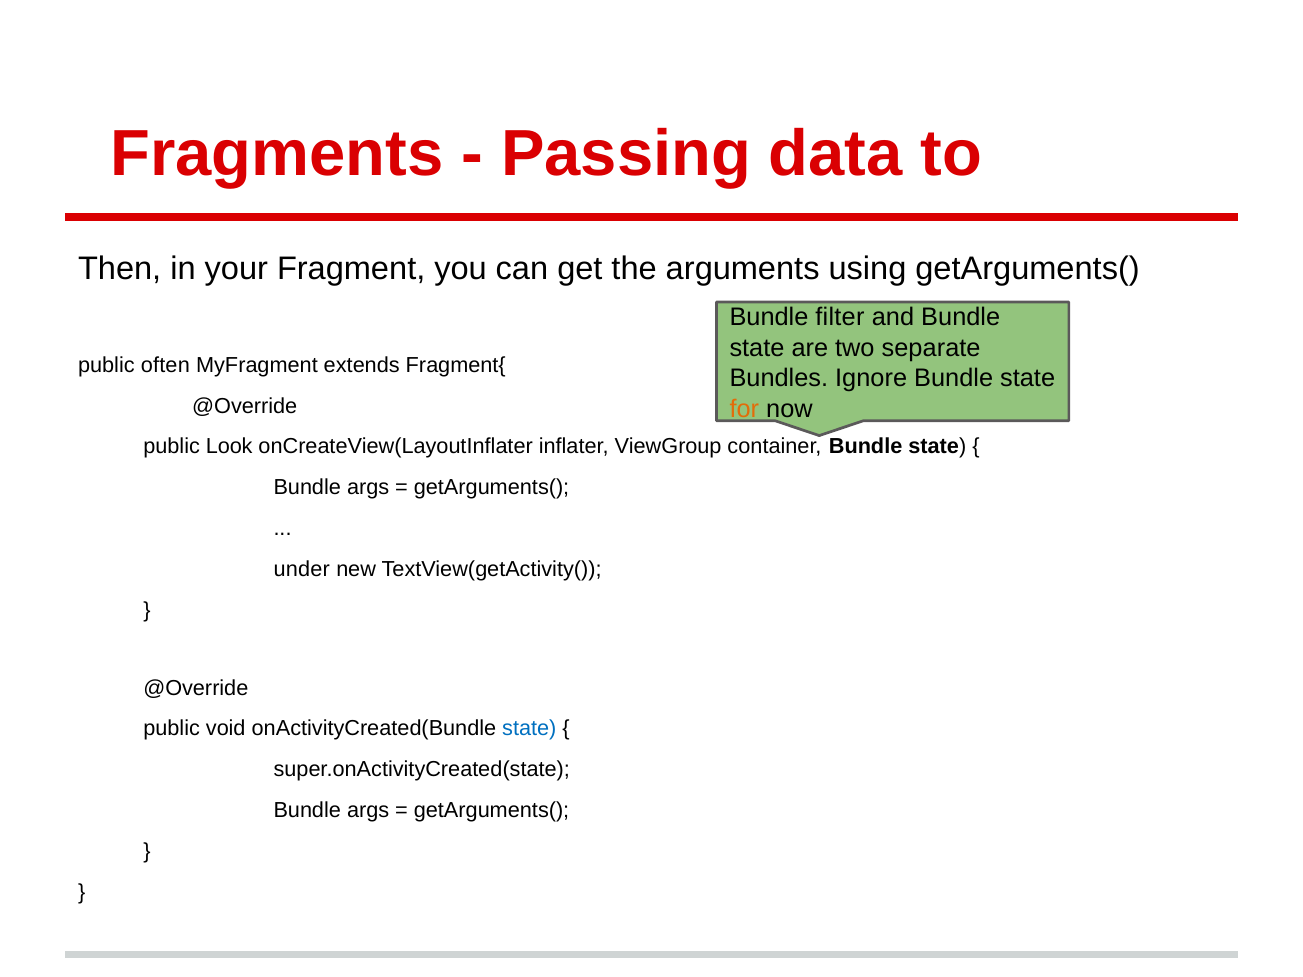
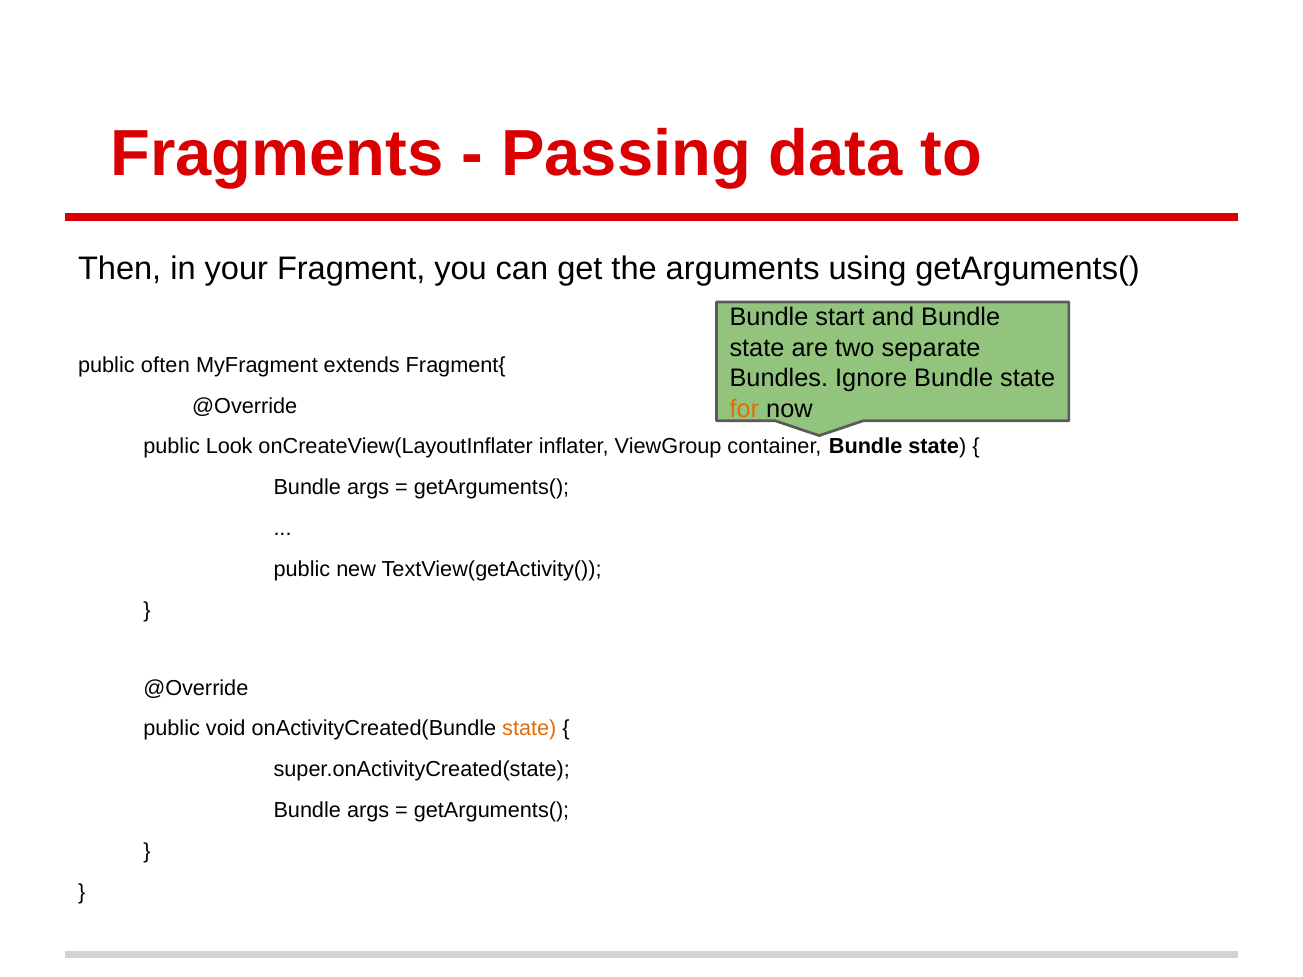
filter: filter -> start (840, 318)
under: under -> public (302, 569)
state colour: blue -> orange (529, 729)
